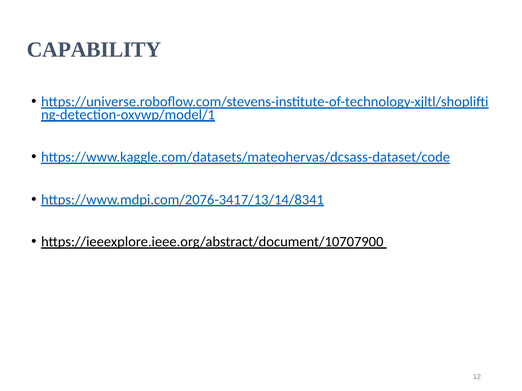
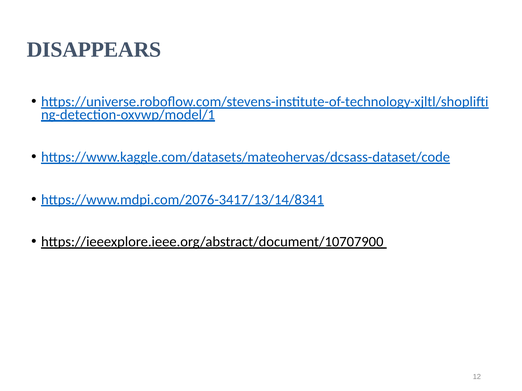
CAPABILITY: CAPABILITY -> DISAPPEARS (94, 50)
